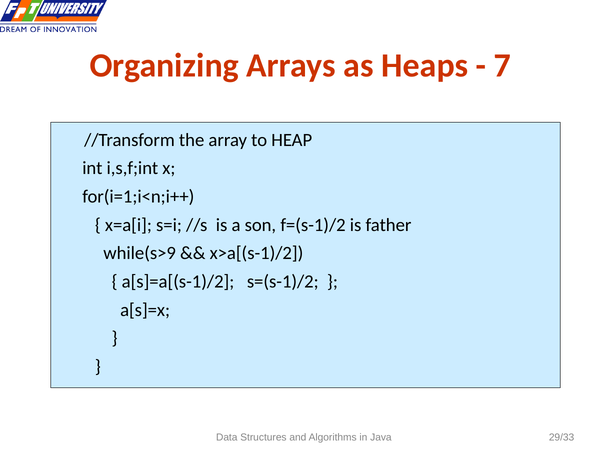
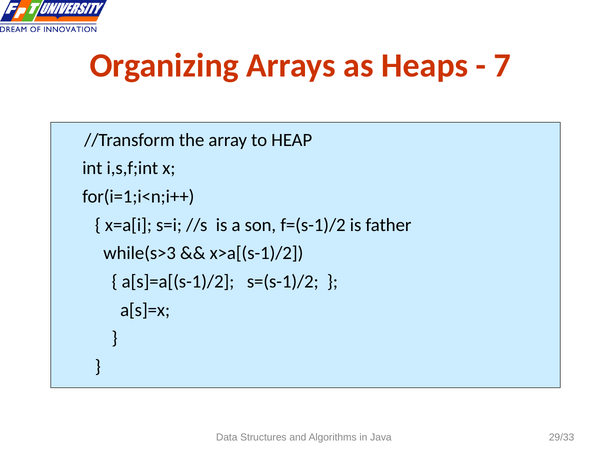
while(s>9: while(s>9 -> while(s>3 (140, 253)
